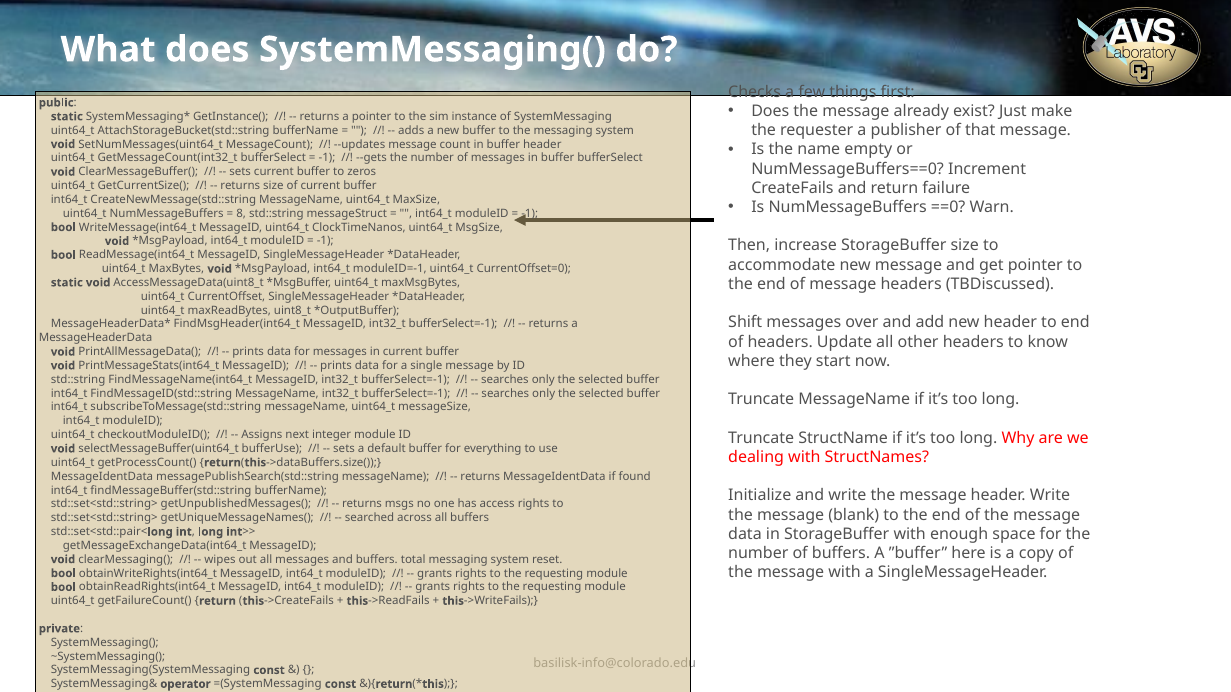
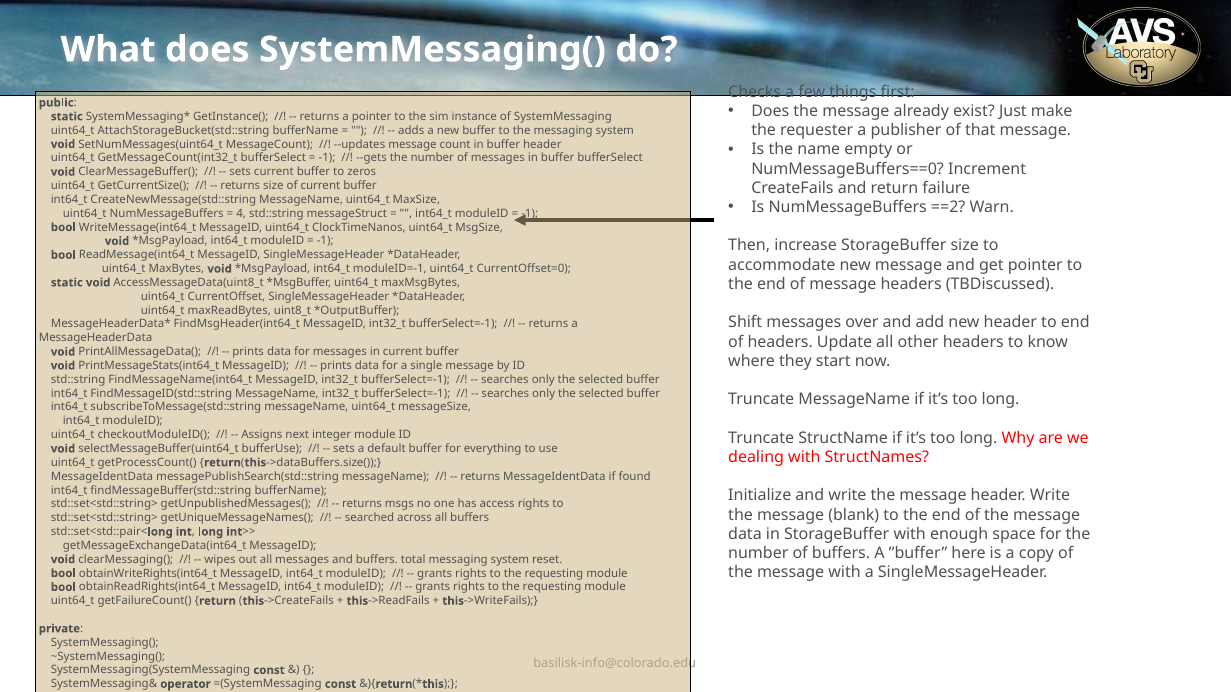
==0: ==0 -> ==2 (948, 207)
8: 8 -> 4 (241, 214)
